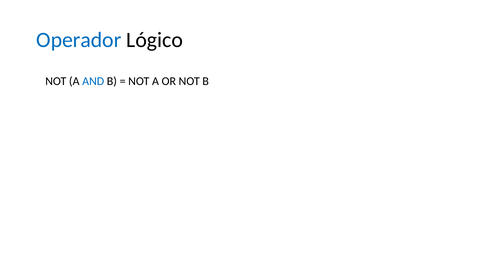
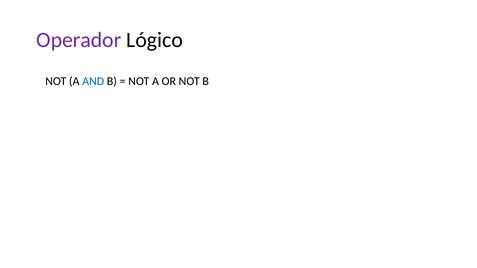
Operador colour: blue -> purple (79, 40)
